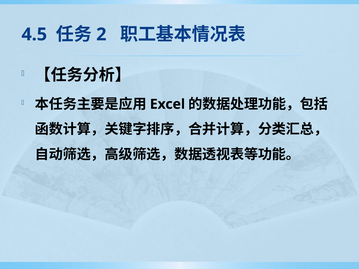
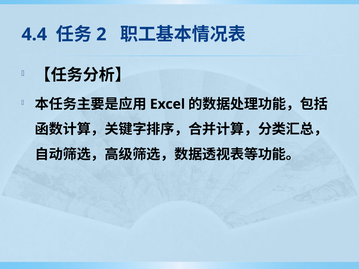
4.5: 4.5 -> 4.4 (34, 34)
